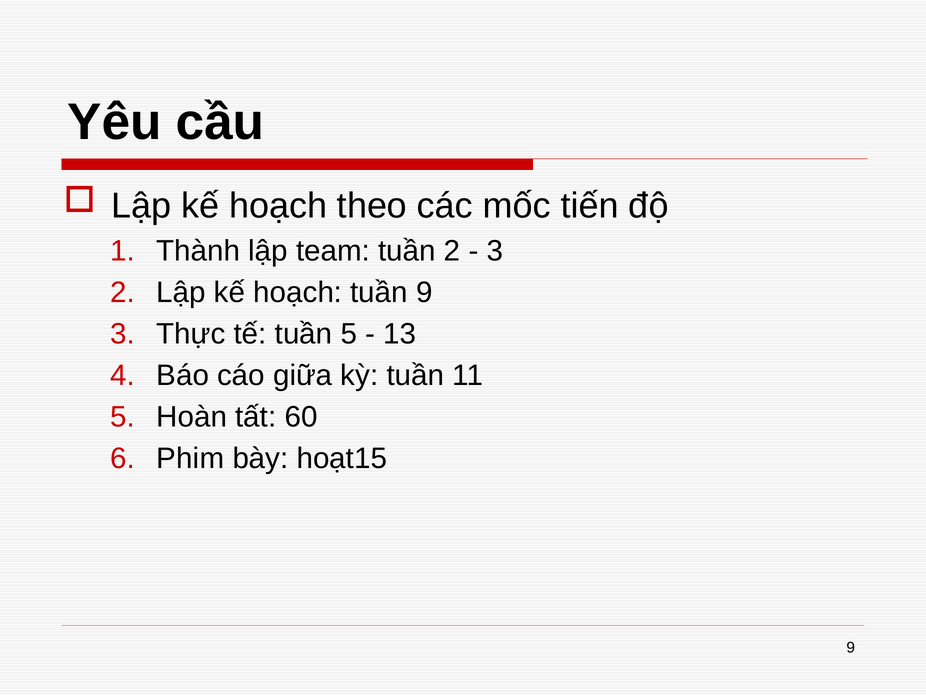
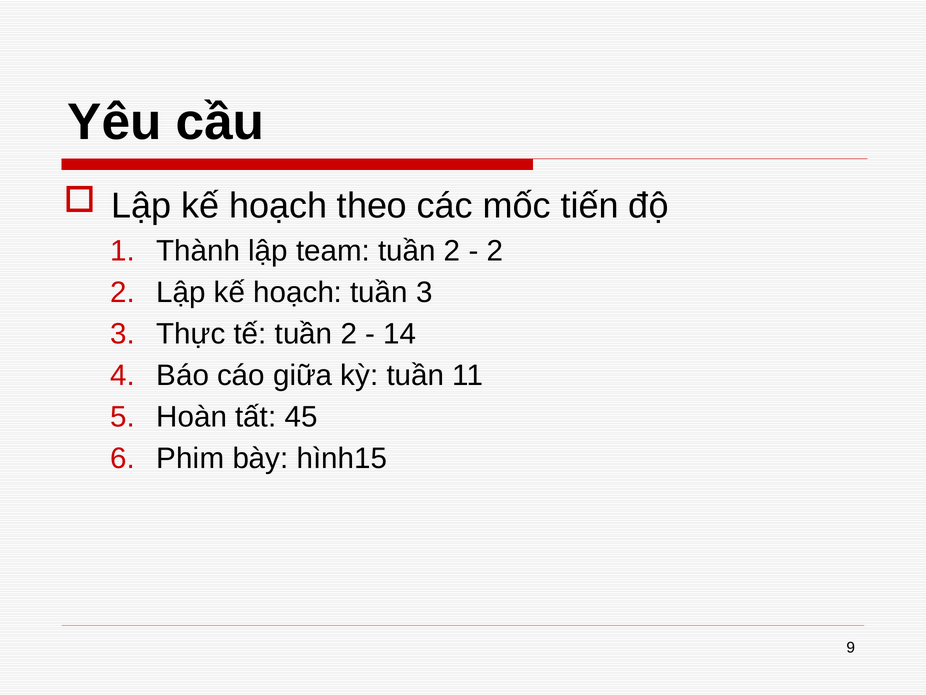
3: 3 -> 2 (495, 251)
tuần 9: 9 -> 3 (424, 292)
tế tuần 5: 5 -> 2 (349, 334)
13: 13 -> 14 (400, 334)
60: 60 -> 45 (301, 417)
hoạt15: hoạt15 -> hình15 (342, 458)
